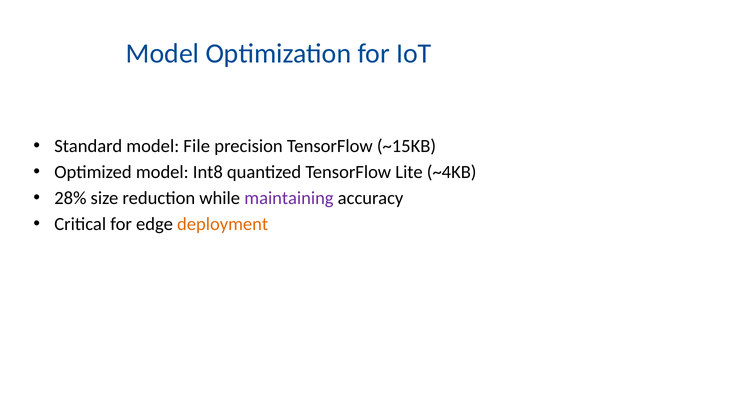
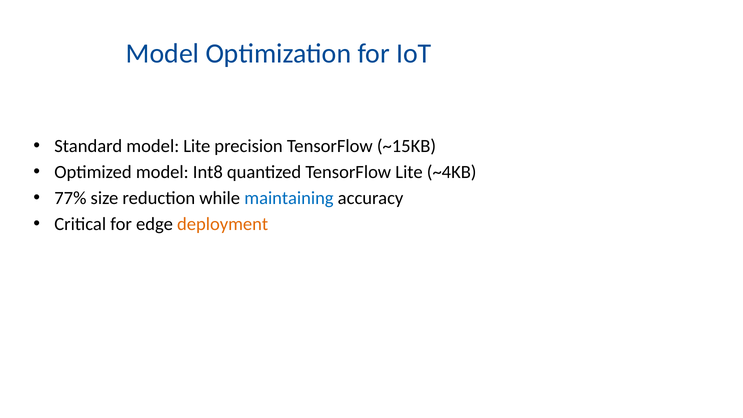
model File: File -> Lite (197, 146)
28%: 28% -> 77% (70, 198)
maintaining colour: purple -> blue (289, 198)
